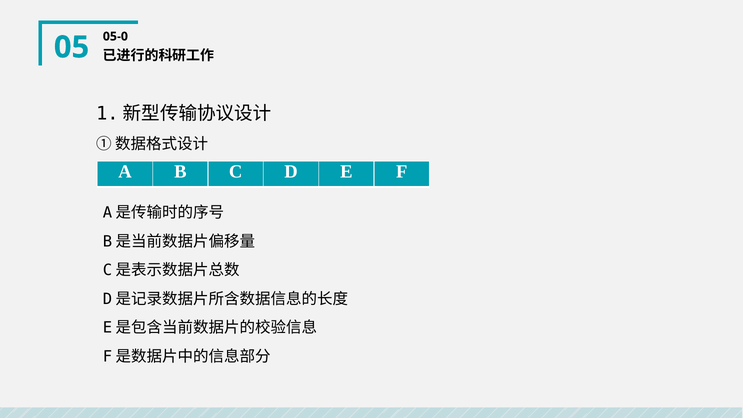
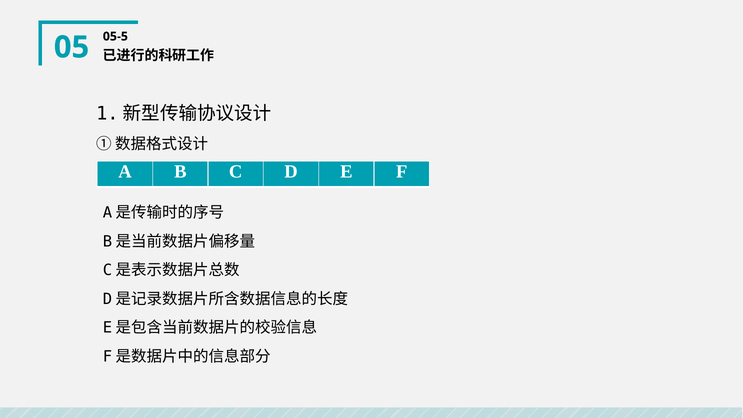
05-0: 05-0 -> 05-5 (115, 36)
